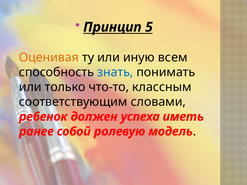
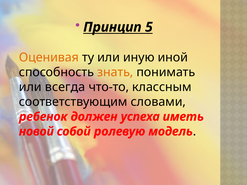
всем: всем -> иной (173, 58)
знать colour: blue -> orange (115, 72)
только: только -> всегда (65, 87)
ранее: ранее -> новой (36, 132)
